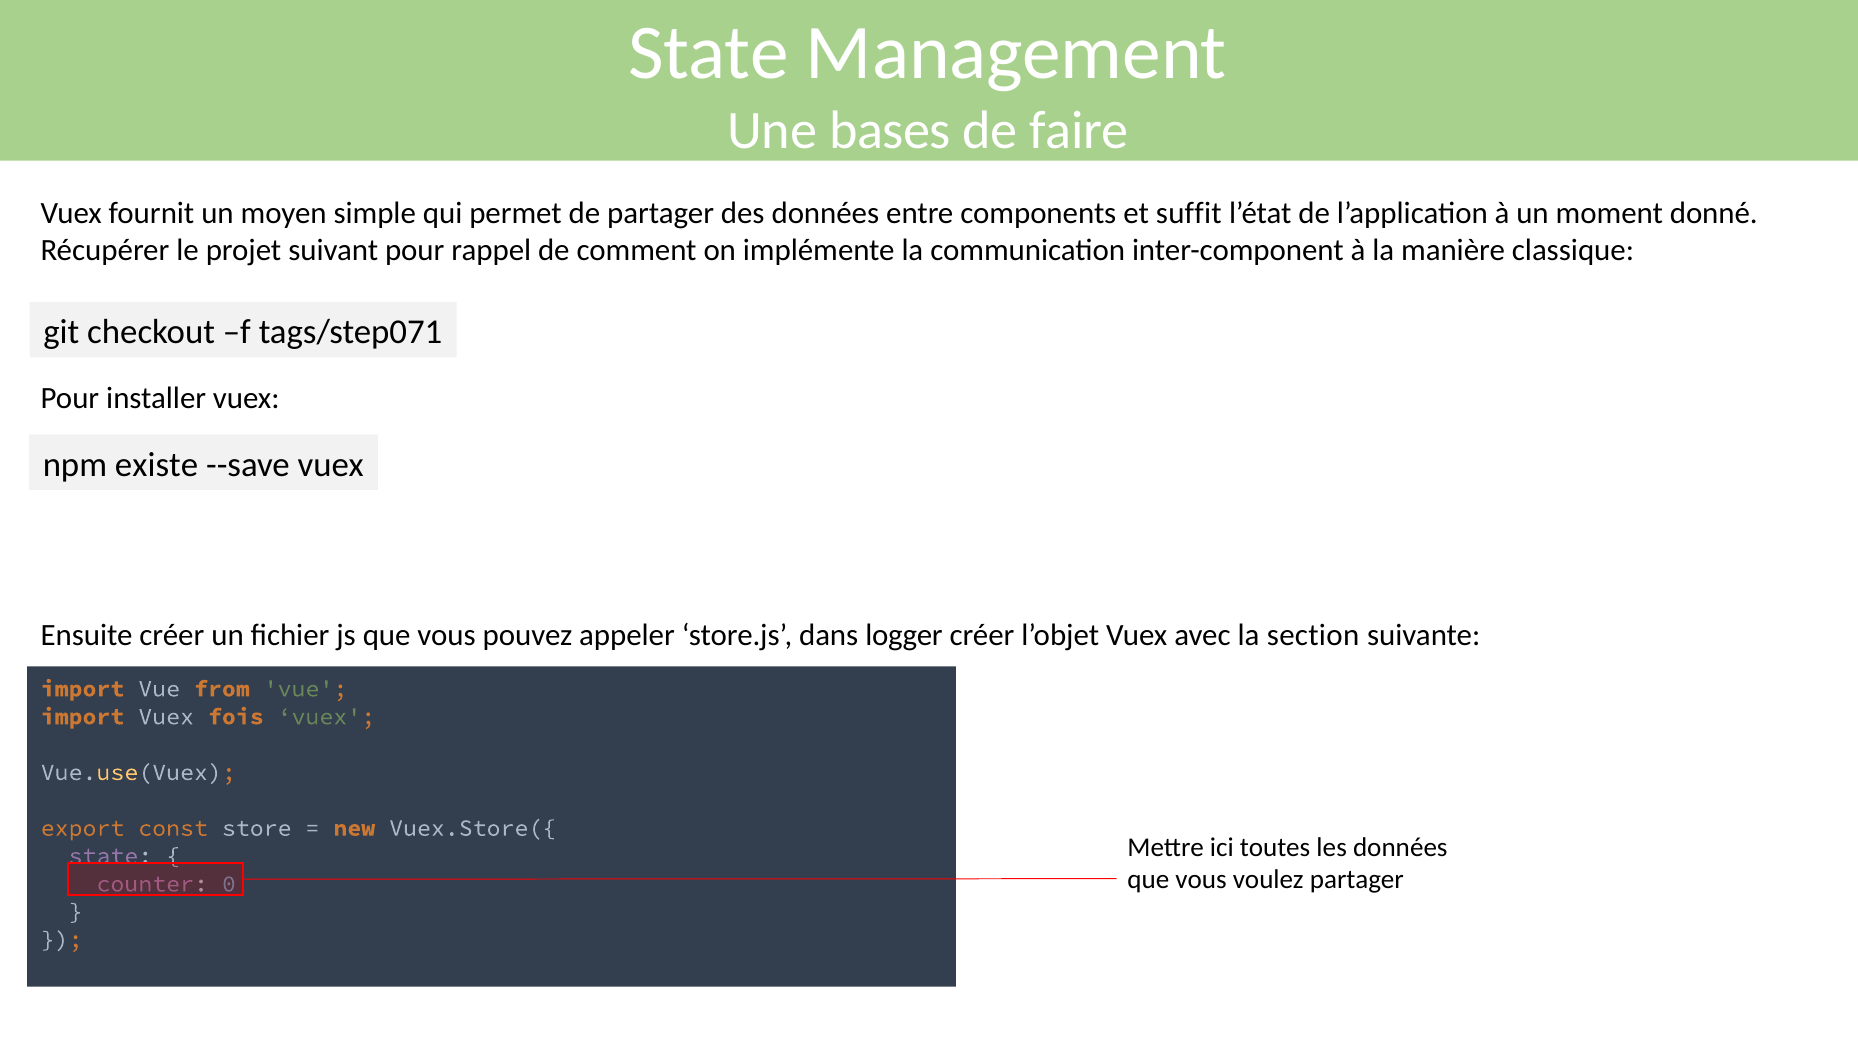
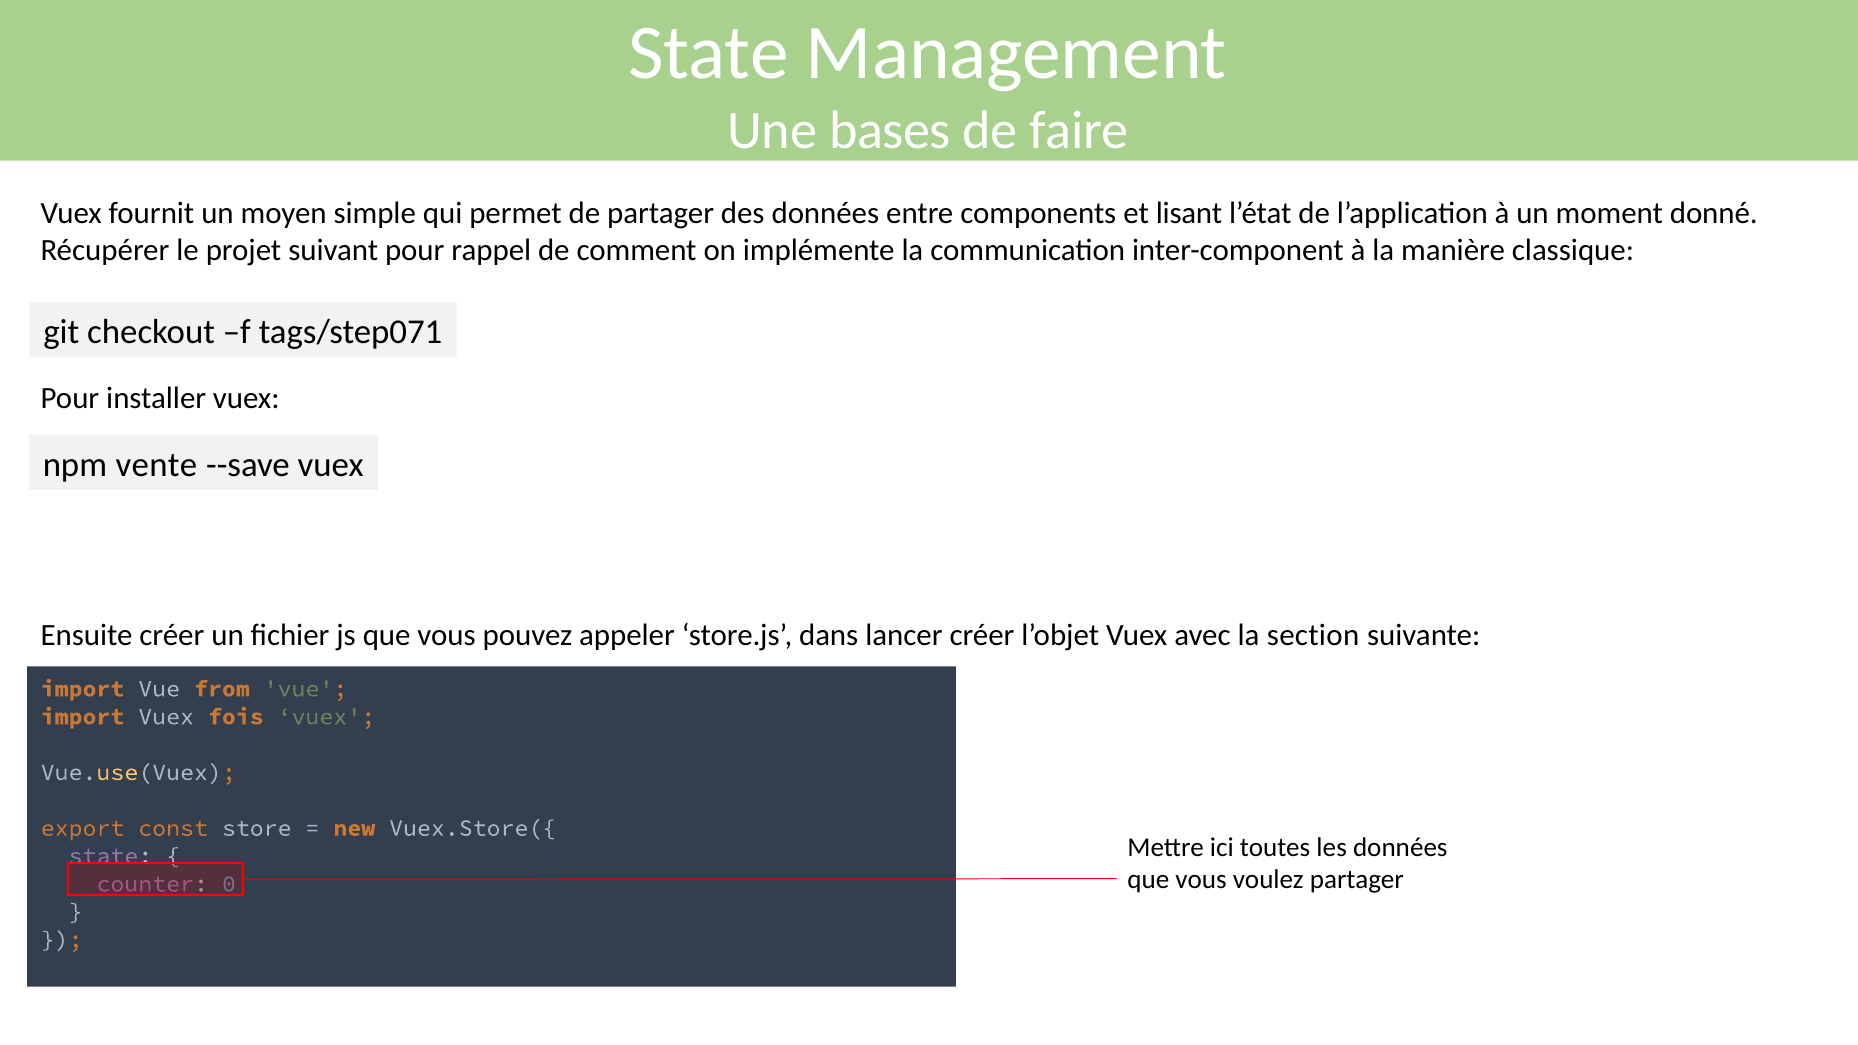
suffit: suffit -> lisant (1189, 213)
existe: existe -> vente (156, 465)
logger: logger -> lancer (904, 635)
